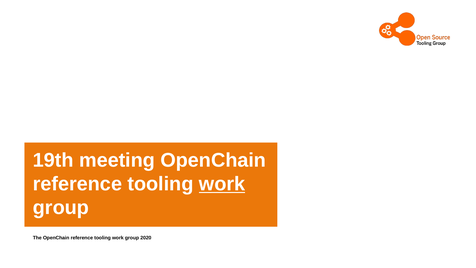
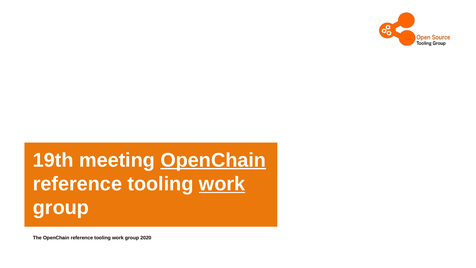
OpenChain underline: none -> present (213, 160)
